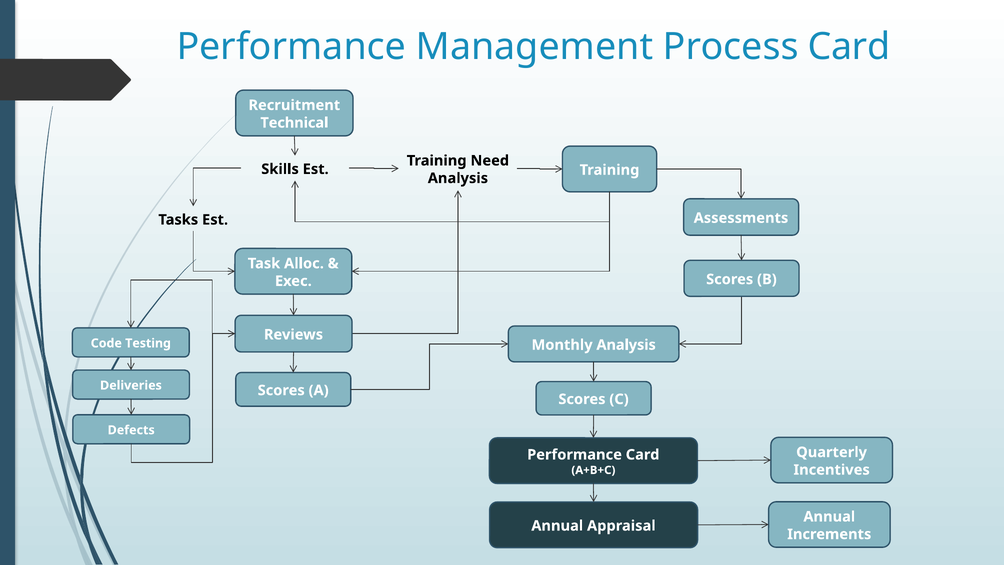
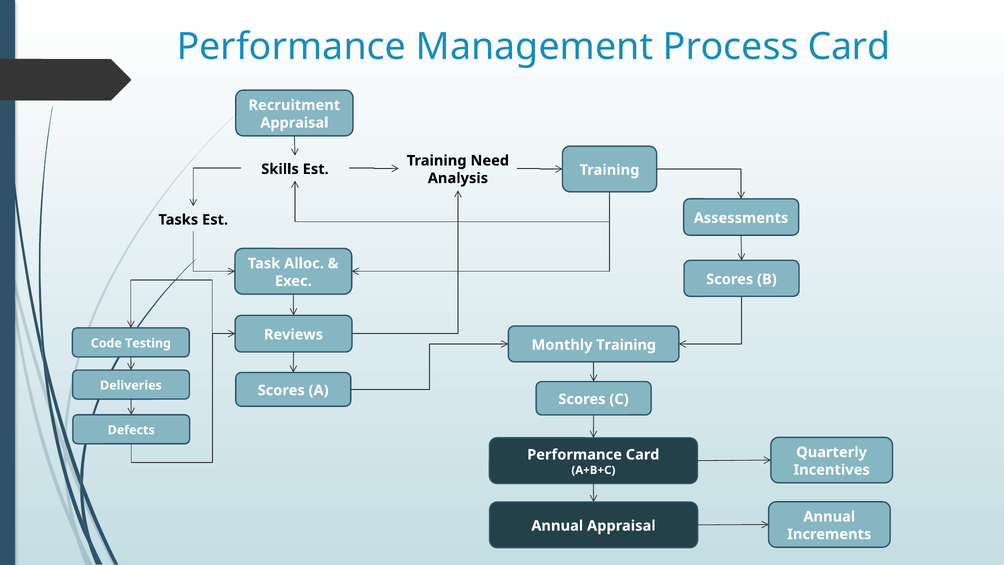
Technical: Technical -> Appraisal (294, 123)
Monthly Analysis: Analysis -> Training (626, 345)
